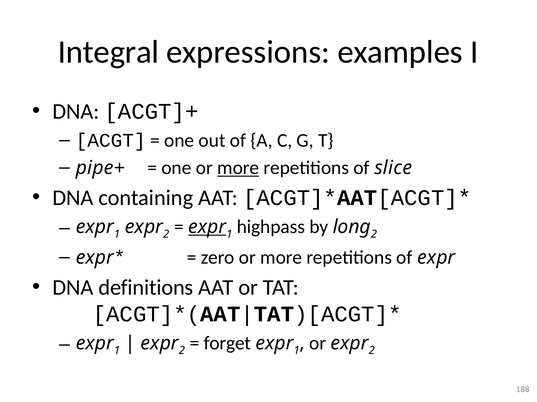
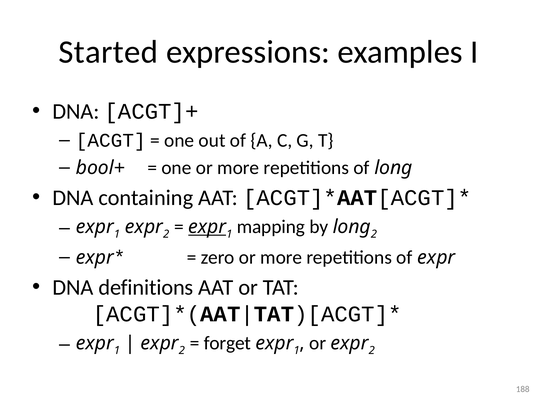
Integral: Integral -> Started (108, 52)
pipe: pipe -> bool (95, 168)
more underline: present -> none (238, 168)
of slice: slice -> long (393, 168)
highpass: highpass -> mapping (271, 227)
